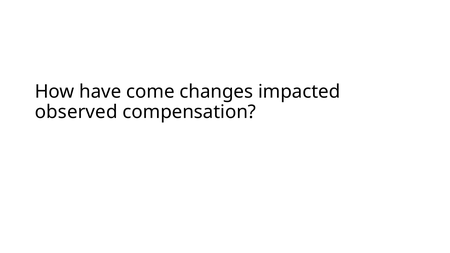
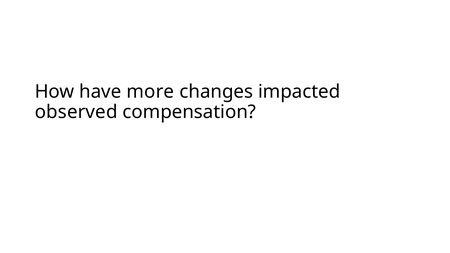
come: come -> more (150, 92)
